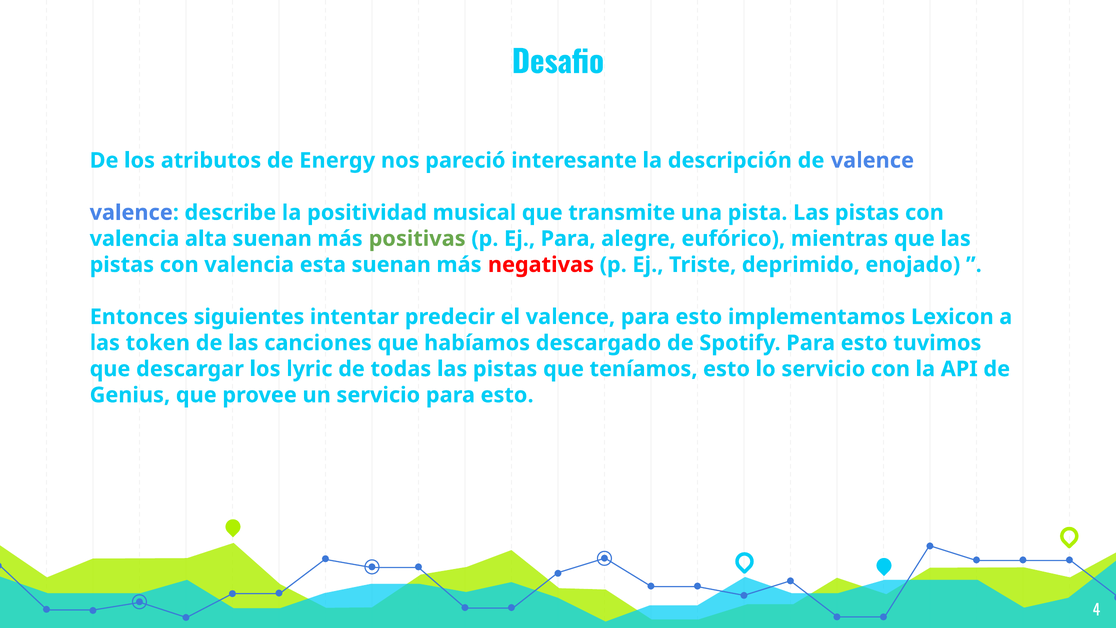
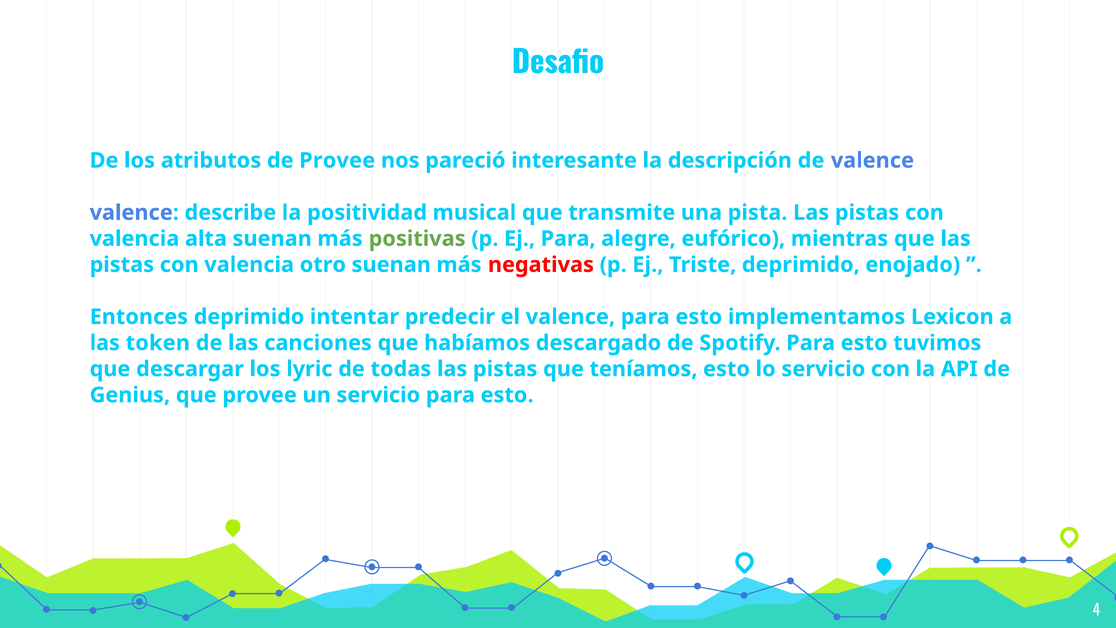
de Energy: Energy -> Provee (337, 160)
esta: esta -> otro (323, 265)
Entonces siguientes: siguientes -> deprimido (249, 317)
